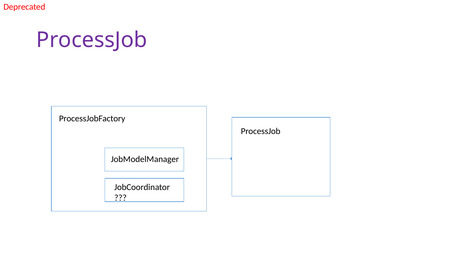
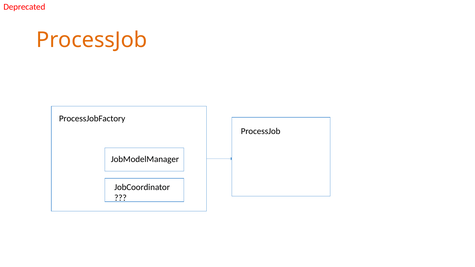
ProcessJob colour: purple -> orange (92, 40)
